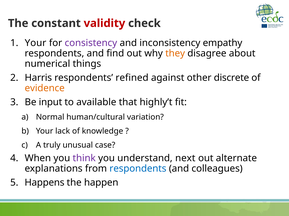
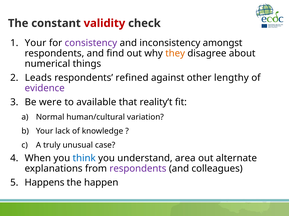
empathy: empathy -> amongst (223, 43)
Harris: Harris -> Leads (38, 78)
discrete: discrete -> lengthy (231, 78)
evidence colour: orange -> purple (45, 89)
input: input -> were (50, 103)
highly’t: highly’t -> reality’t (156, 103)
think colour: purple -> blue (84, 159)
next: next -> area (185, 159)
respondents colour: blue -> purple (138, 169)
